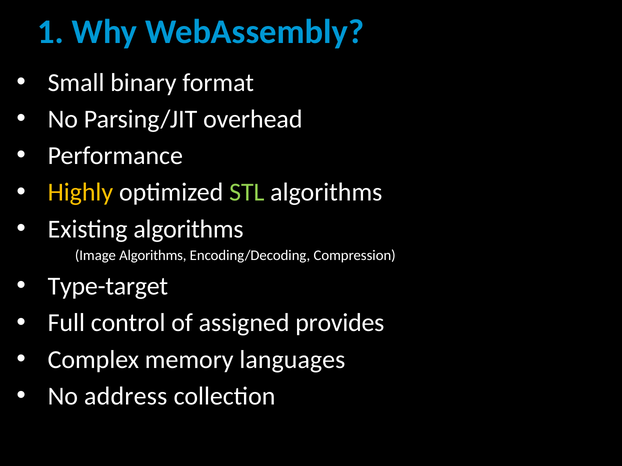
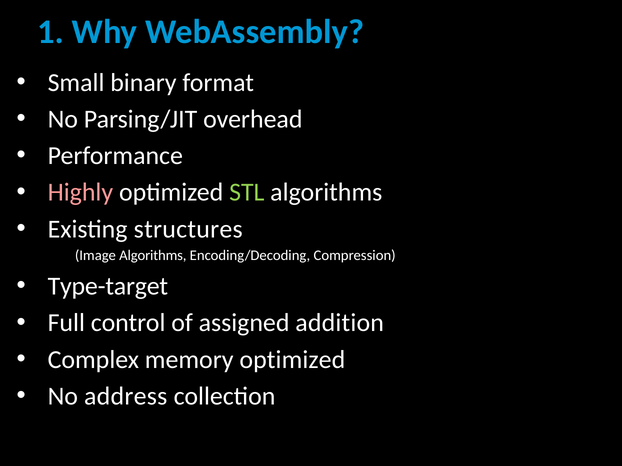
Highly colour: yellow -> pink (80, 193)
Existing algorithms: algorithms -> structures (188, 229)
provides: provides -> addition (340, 323)
languages: languages -> optimized (292, 360)
